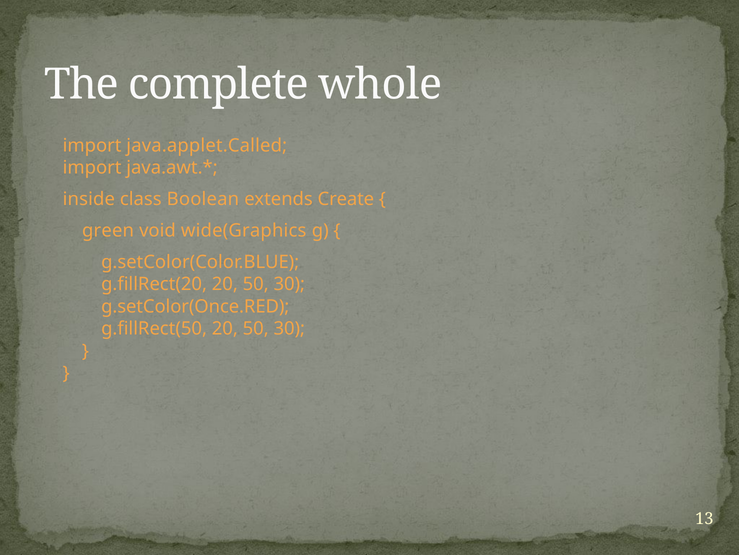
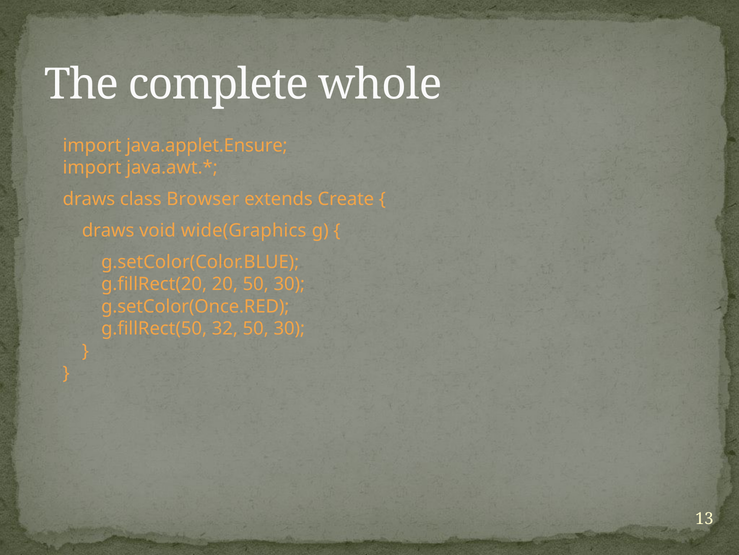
java.applet.Called: java.applet.Called -> java.applet.Ensure (207, 145)
inside: inside -> draws (89, 199)
Boolean: Boolean -> Browser (203, 199)
green: green -> draws (108, 230)
g.fillRect(50 20: 20 -> 32 (225, 328)
